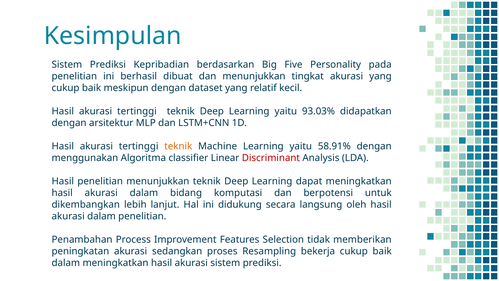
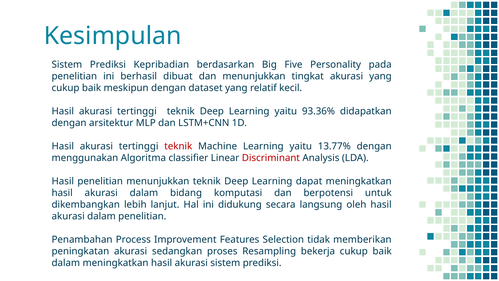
93.03%: 93.03% -> 93.36% (318, 111)
teknik colour: orange -> red (178, 146)
58.91%: 58.91% -> 13.77% (334, 146)
